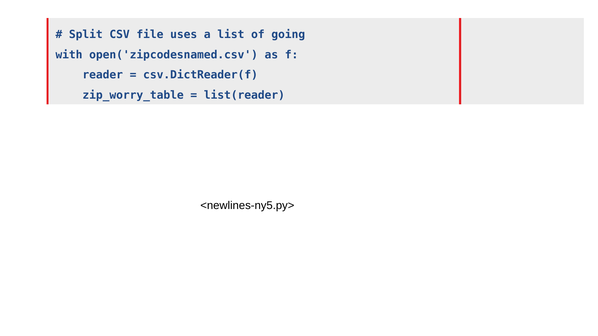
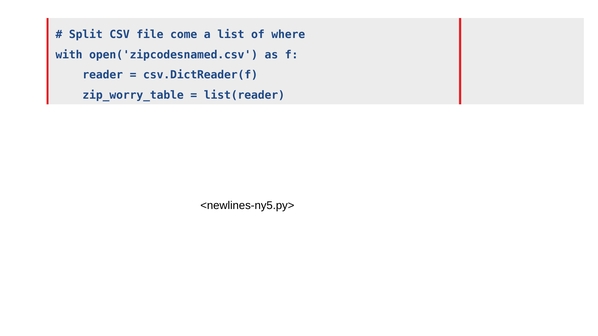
uses: uses -> come (184, 35)
going: going -> where (288, 35)
